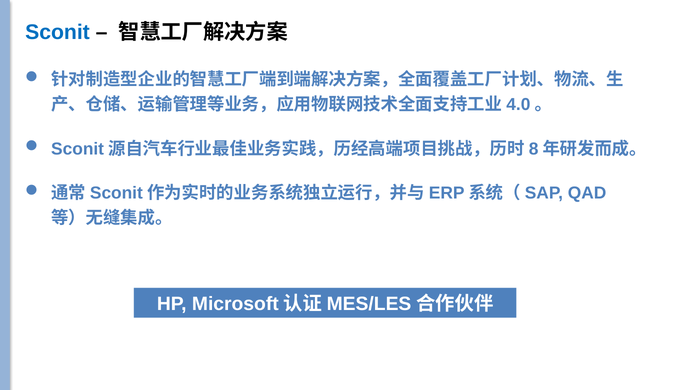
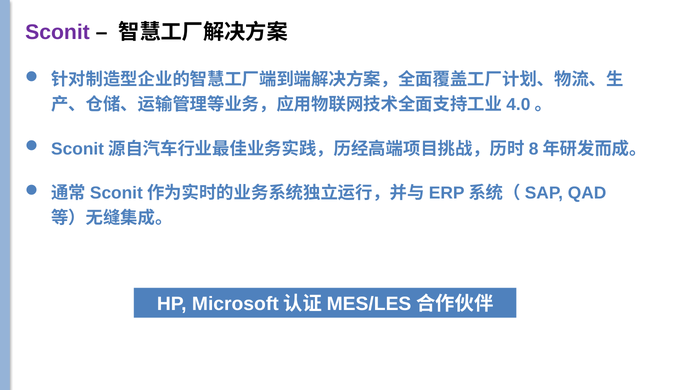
Sconit colour: blue -> purple (57, 32)
